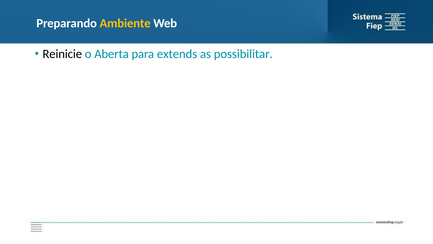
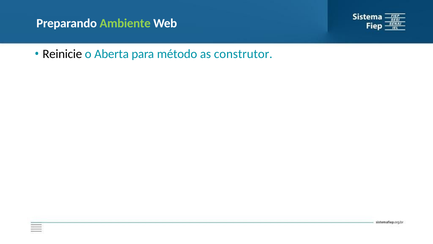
Ambiente colour: yellow -> light green (125, 23)
extends: extends -> método (177, 54)
possibilitar: possibilitar -> construtor (243, 54)
